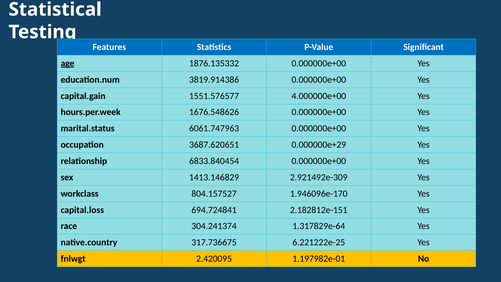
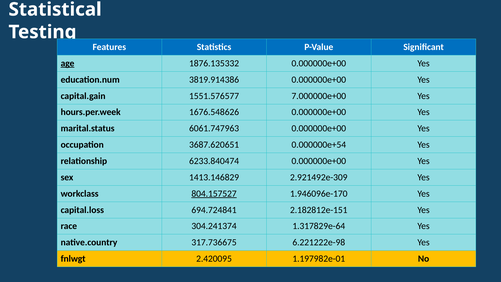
4.000000e+00: 4.000000e+00 -> 7.000000e+00 (319, 96)
0.000000e+29: 0.000000e+29 -> 0.000000e+54 (319, 145)
6833.840454: 6833.840454 -> 6233.840474 (214, 161)
804.157527 underline: none -> present (214, 194)
6.221222e-25: 6.221222e-25 -> 6.221222e-98 (319, 242)
